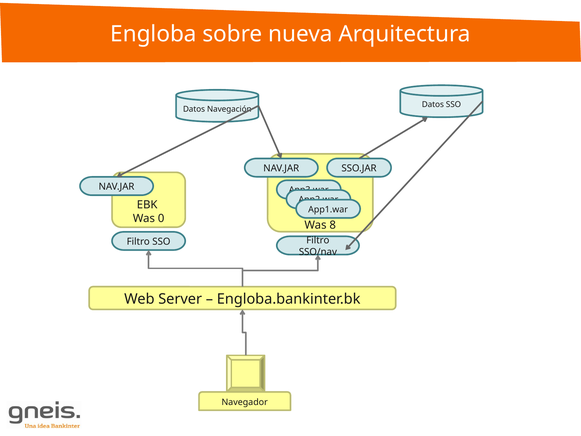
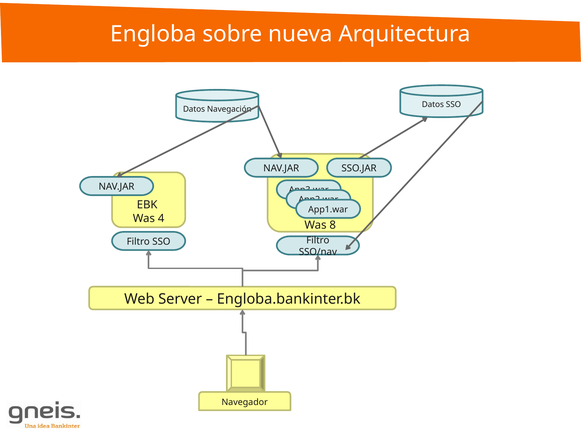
0: 0 -> 4 (161, 218)
